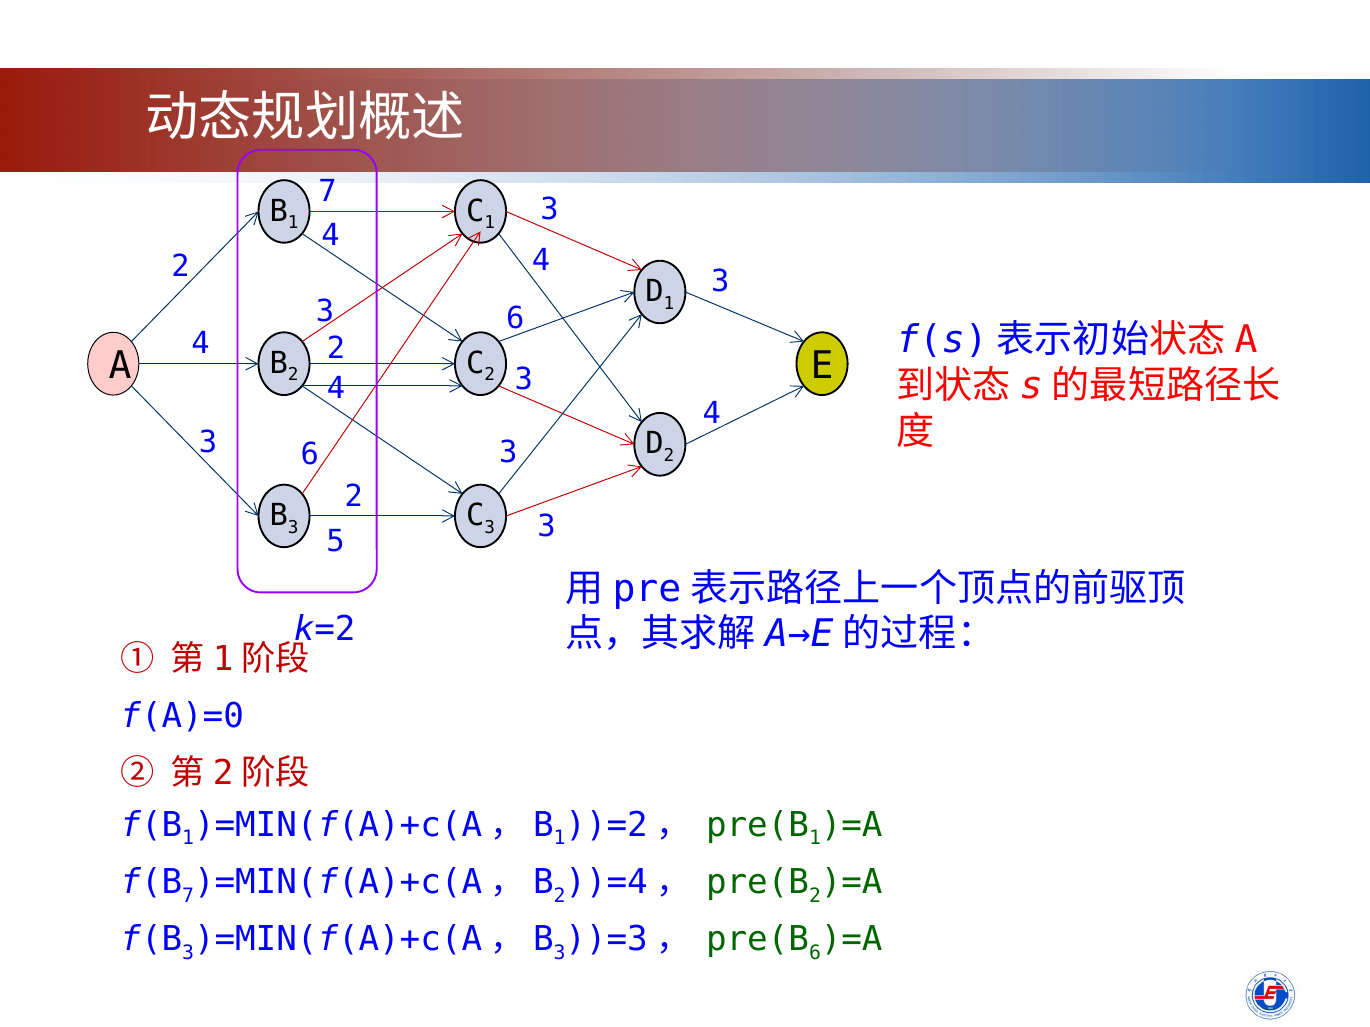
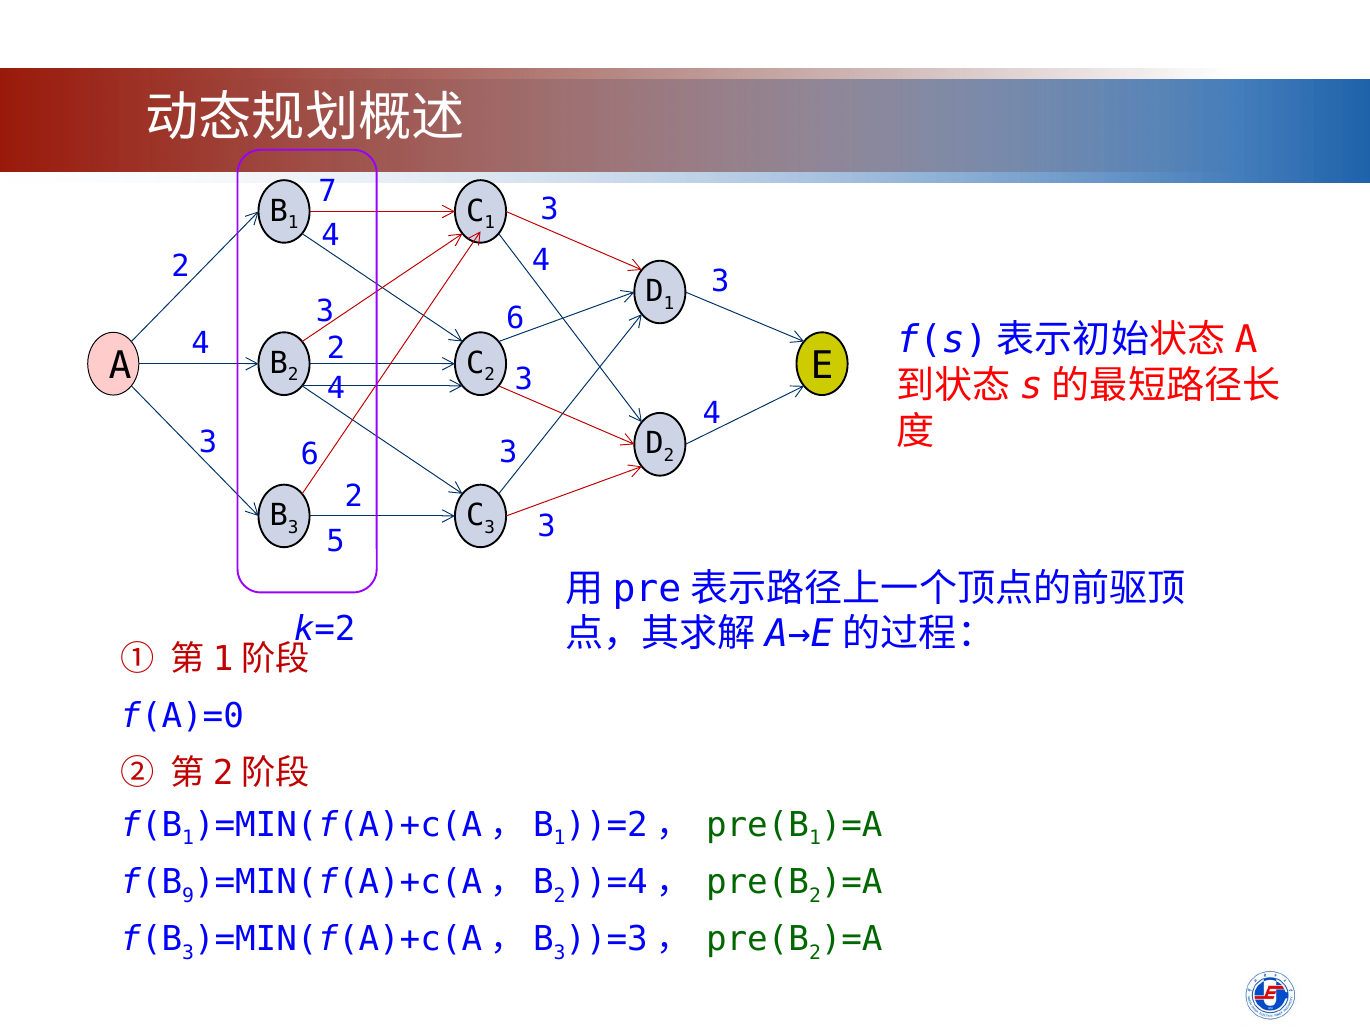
7: 7 -> 9 (188, 896)
6: 6 -> 2 (815, 953)
